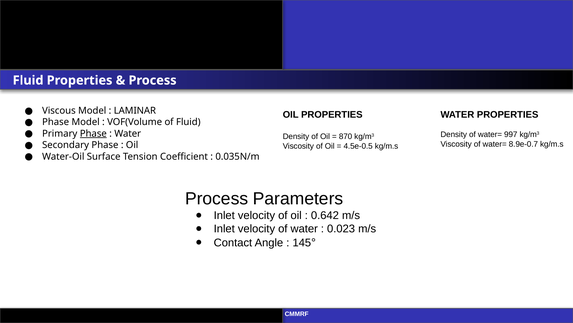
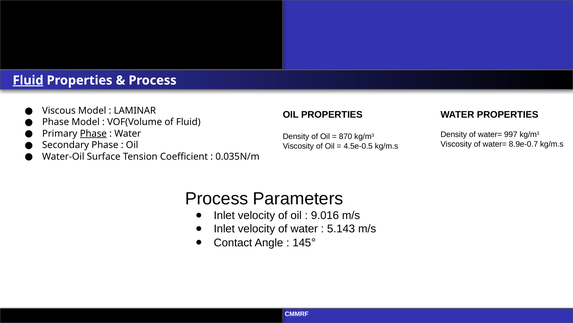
Fluid underline: none -> present (28, 80)
0.642: 0.642 -> 9.016 (325, 215)
0.023: 0.023 -> 5.143 (341, 228)
